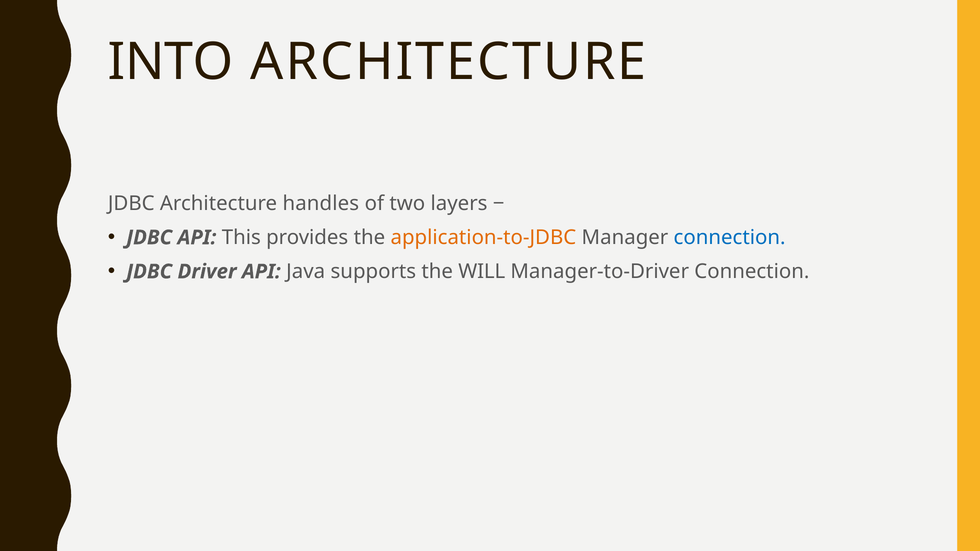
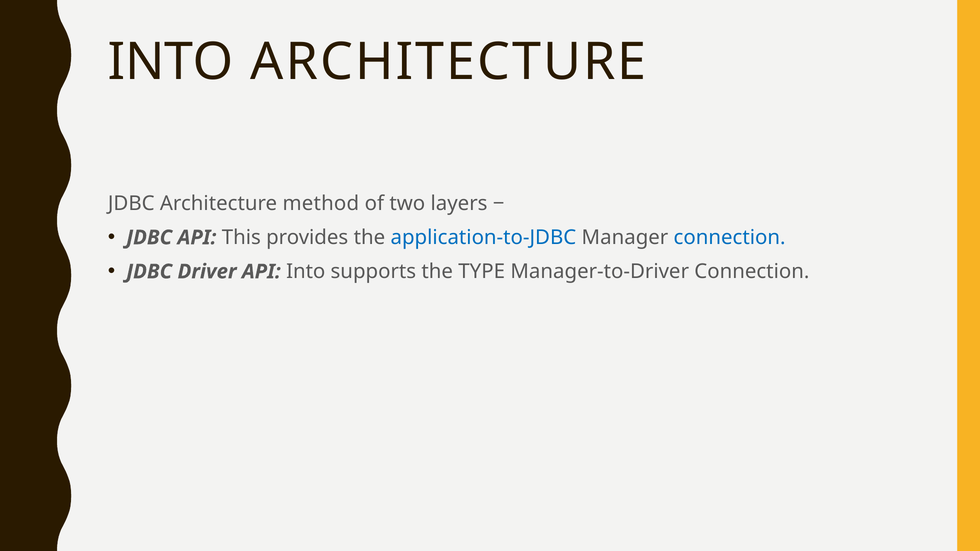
handles: handles -> method (321, 204)
application-to-JDBC colour: orange -> blue (483, 238)
API Java: Java -> Into (306, 272)
WILL: WILL -> TYPE (482, 272)
